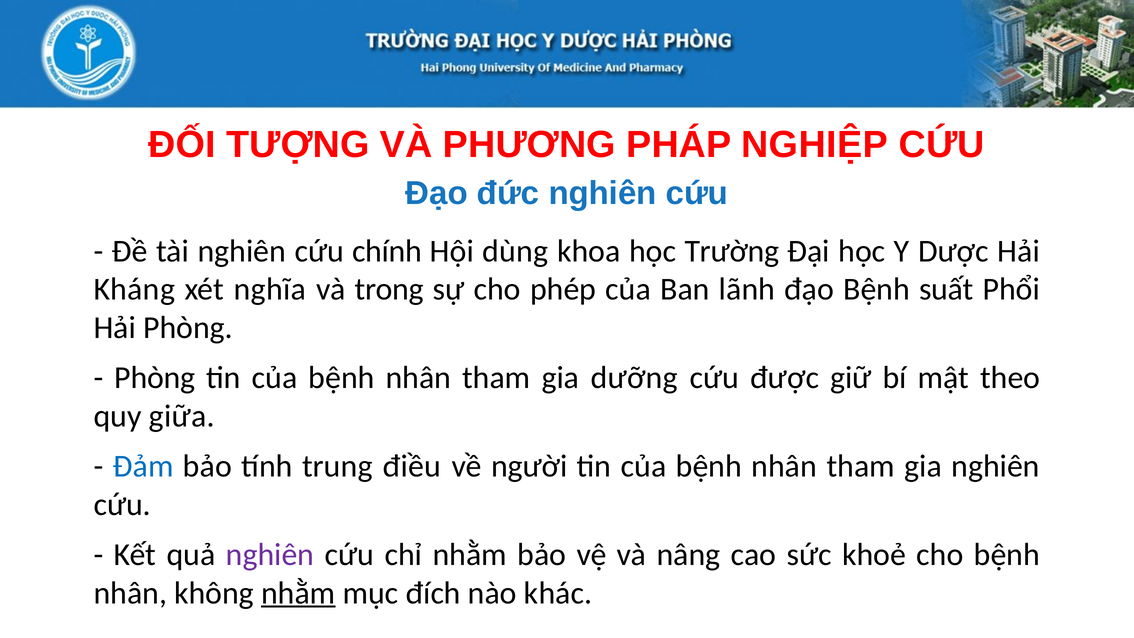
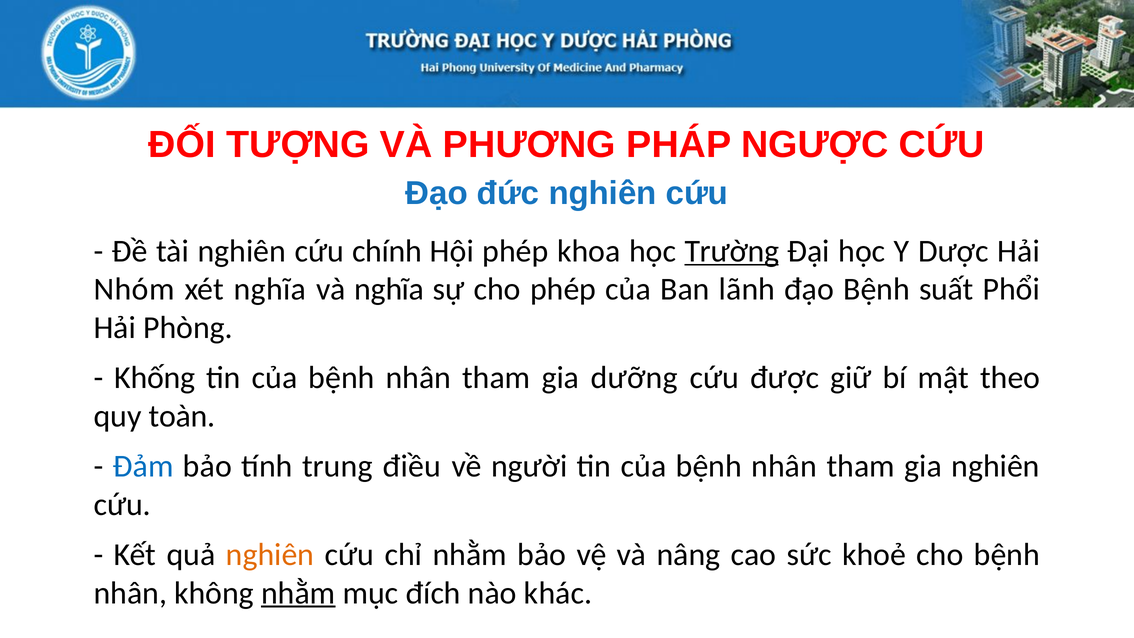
NGHIỆP: NGHIỆP -> NGƯỢC (815, 145)
Hội dùng: dùng -> phép (515, 251)
Trường underline: none -> present (732, 251)
Kháng: Kháng -> Nhóm (134, 289)
và trong: trong -> nghĩa (389, 289)
Phòng: Phòng -> Khống (155, 378)
giữa: giữa -> toàn (182, 416)
nghiên colour: purple -> orange (270, 555)
